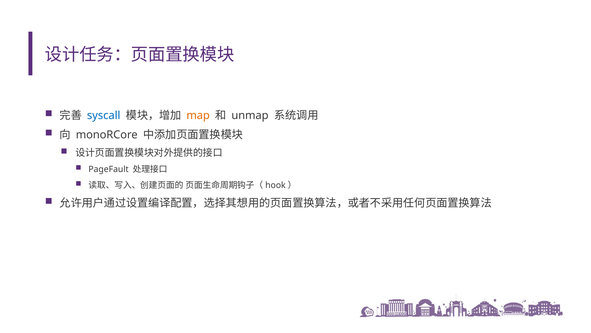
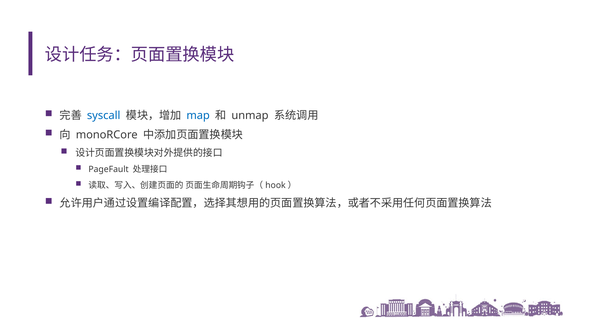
map colour: orange -> blue (198, 115)
